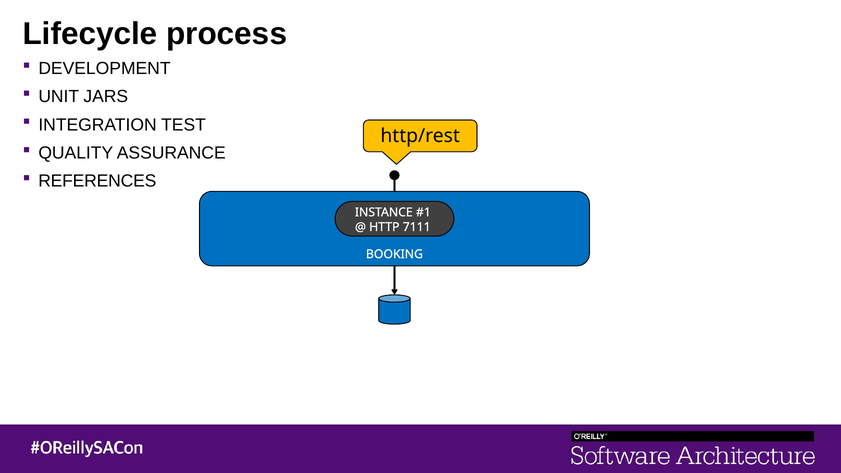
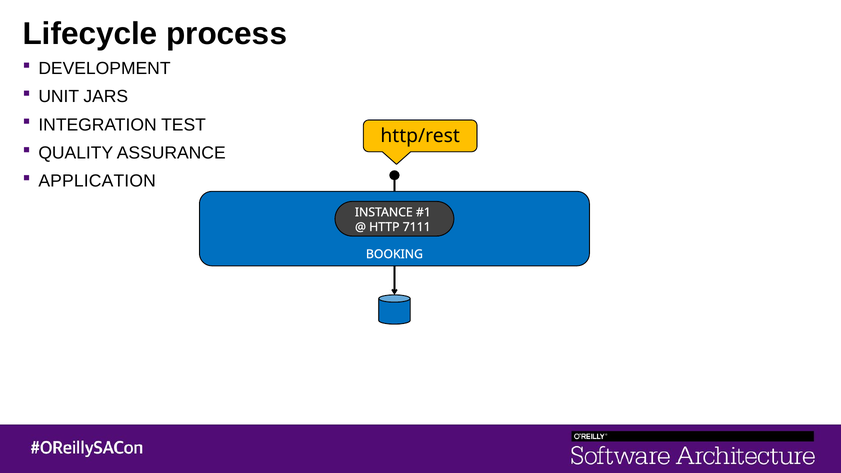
REFERENCES: REFERENCES -> APPLICATION (97, 181)
